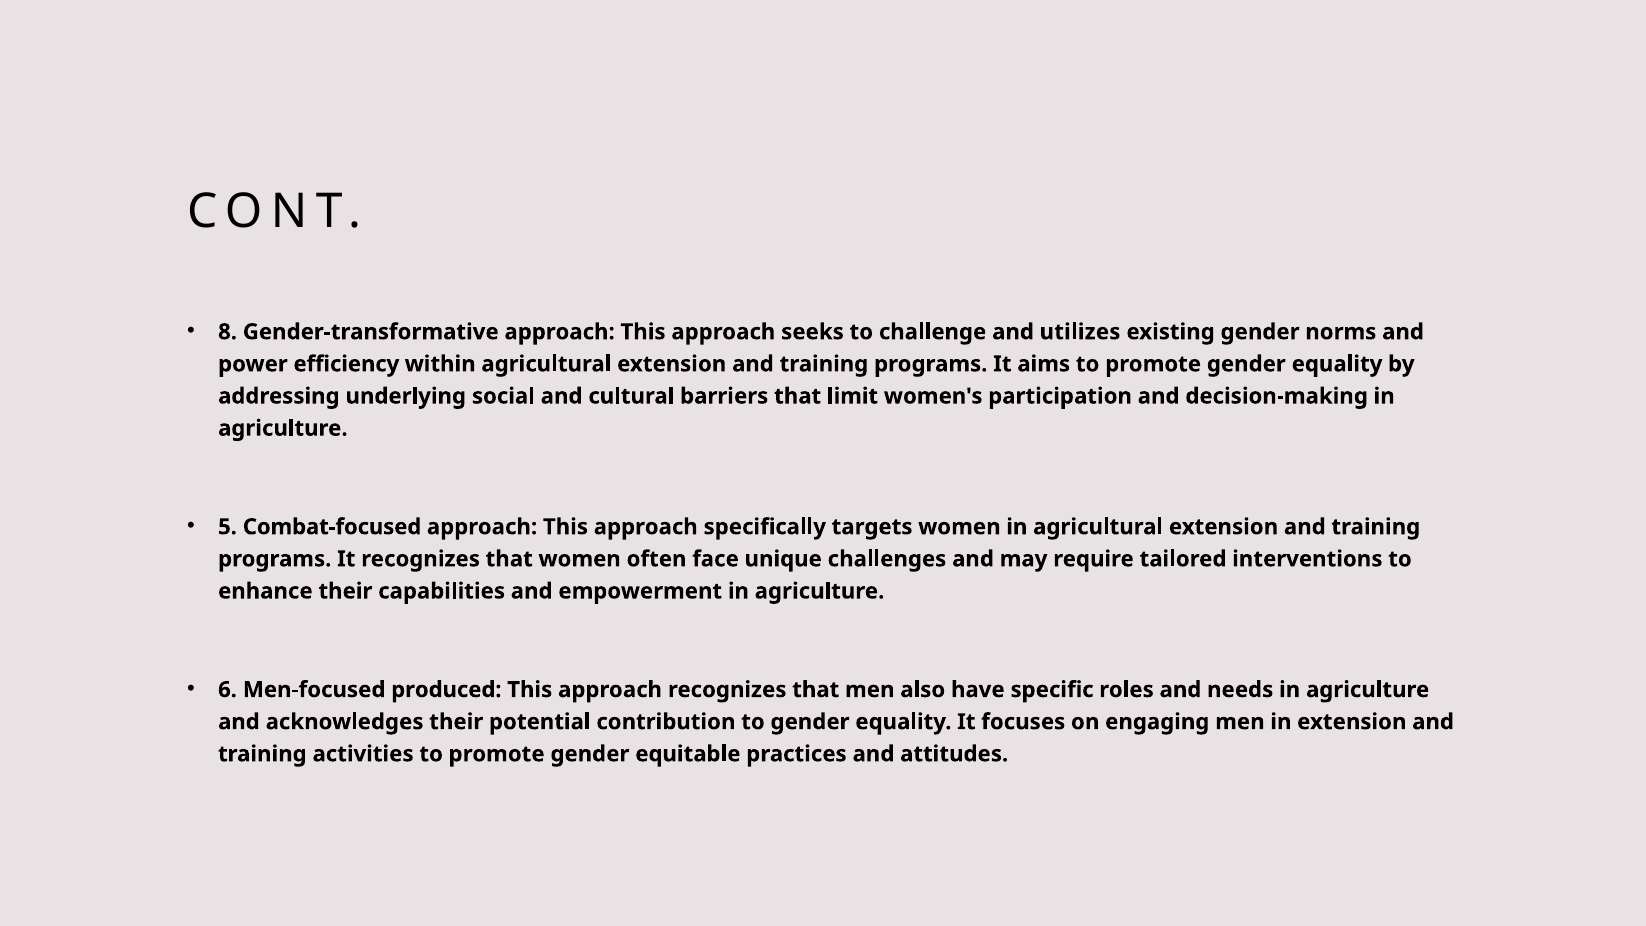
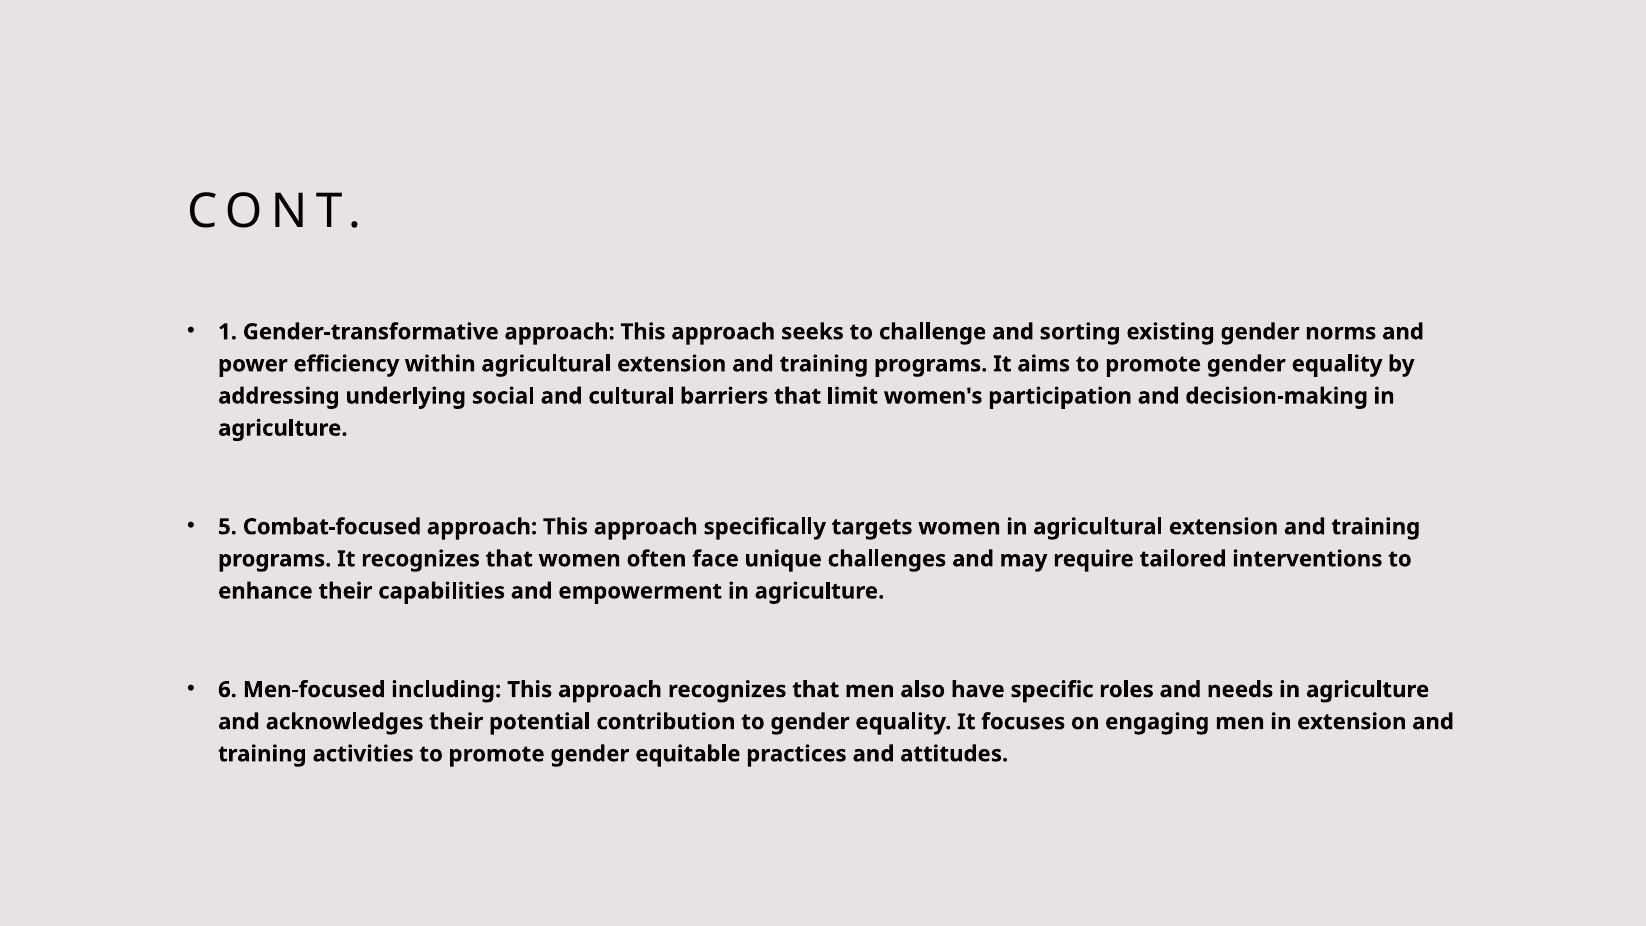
8: 8 -> 1 (228, 332)
utilizes: utilizes -> sorting (1080, 332)
produced: produced -> including (446, 690)
